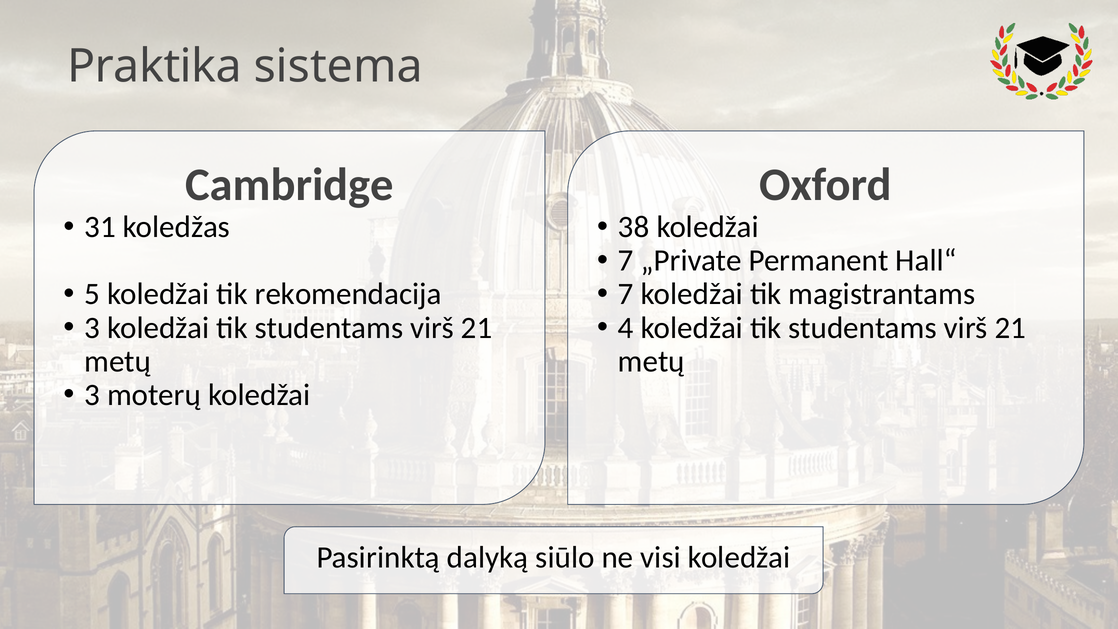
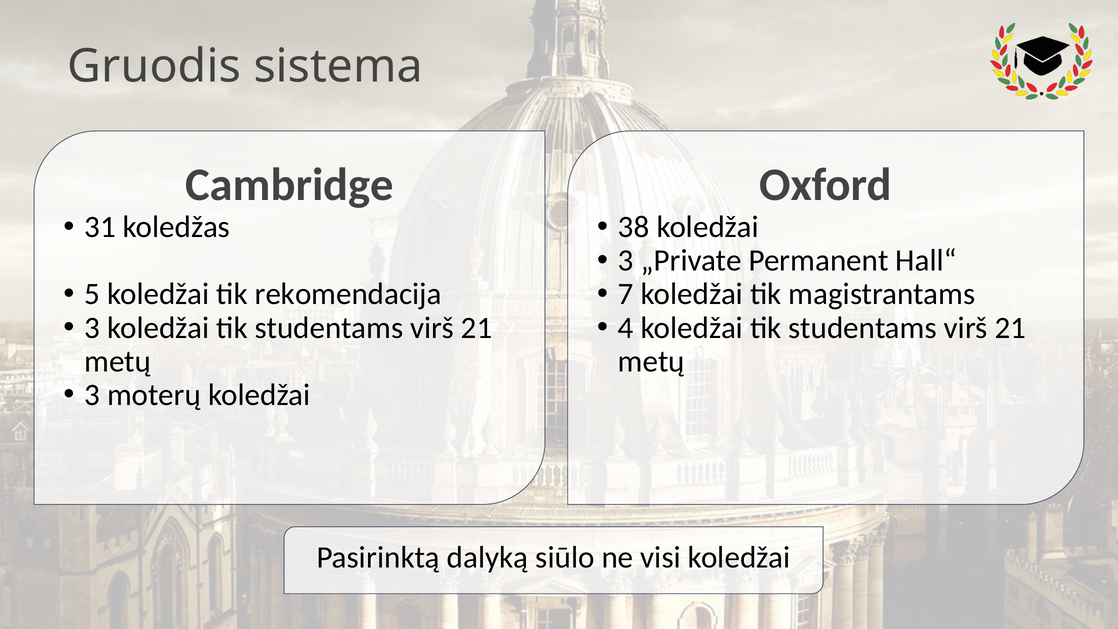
Praktika: Praktika -> Gruodis (154, 67)
7: 7 -> 3 (626, 261)
